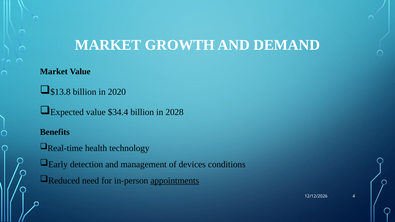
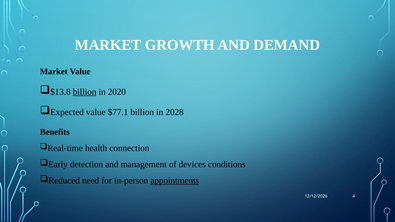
billion underline: none -> present (85, 92)
$34.4: $34.4 -> $77.1 (118, 112)
technology: technology -> connection (129, 148)
